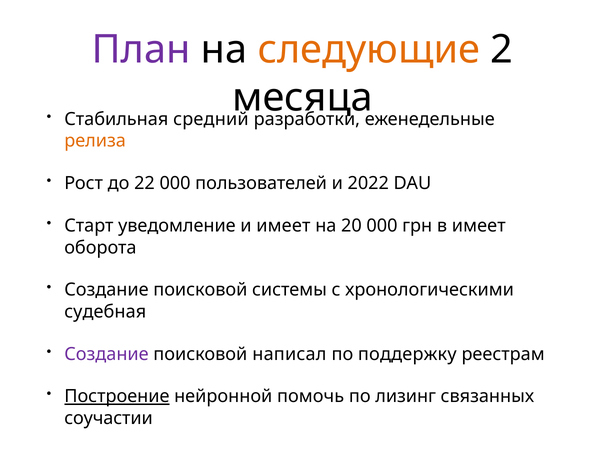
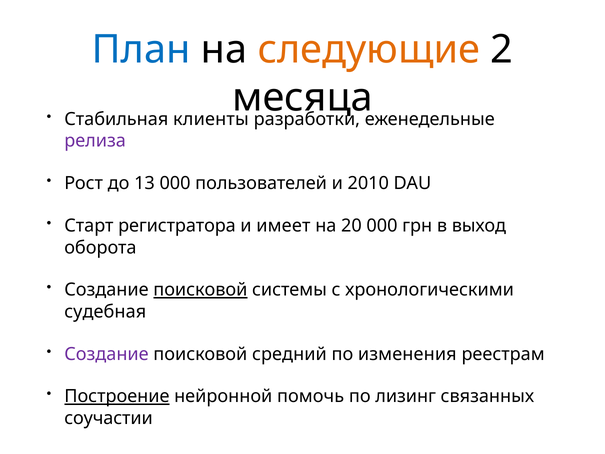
План colour: purple -> blue (141, 50)
средний: средний -> клиенты (211, 119)
релиза colour: orange -> purple (95, 141)
22: 22 -> 13 (144, 183)
2022: 2022 -> 2010 (368, 183)
уведомление: уведомление -> регистратора (177, 226)
в имеет: имеет -> выход (479, 226)
поисковой underline: none -> present (200, 290)
написал: написал -> средний (289, 354)
поддержку: поддержку -> изменения (407, 354)
